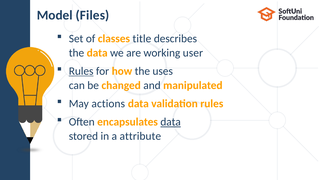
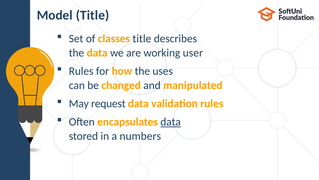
Model Files: Files -> Title (93, 15)
Rules underline: present -> none (81, 71)
actions: actions -> request (108, 103)
attribute: attribute -> numbers (140, 136)
